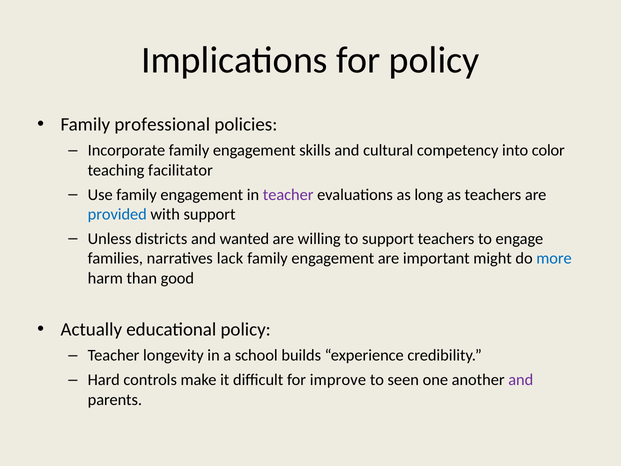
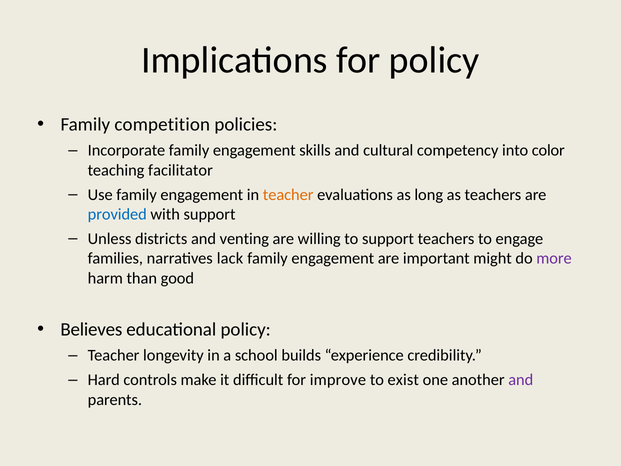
professional: professional -> competition (162, 124)
teacher colour: purple -> orange (288, 195)
wanted: wanted -> venting (244, 239)
more colour: blue -> purple (554, 258)
Actually: Actually -> Believes (91, 329)
seen: seen -> exist (403, 380)
